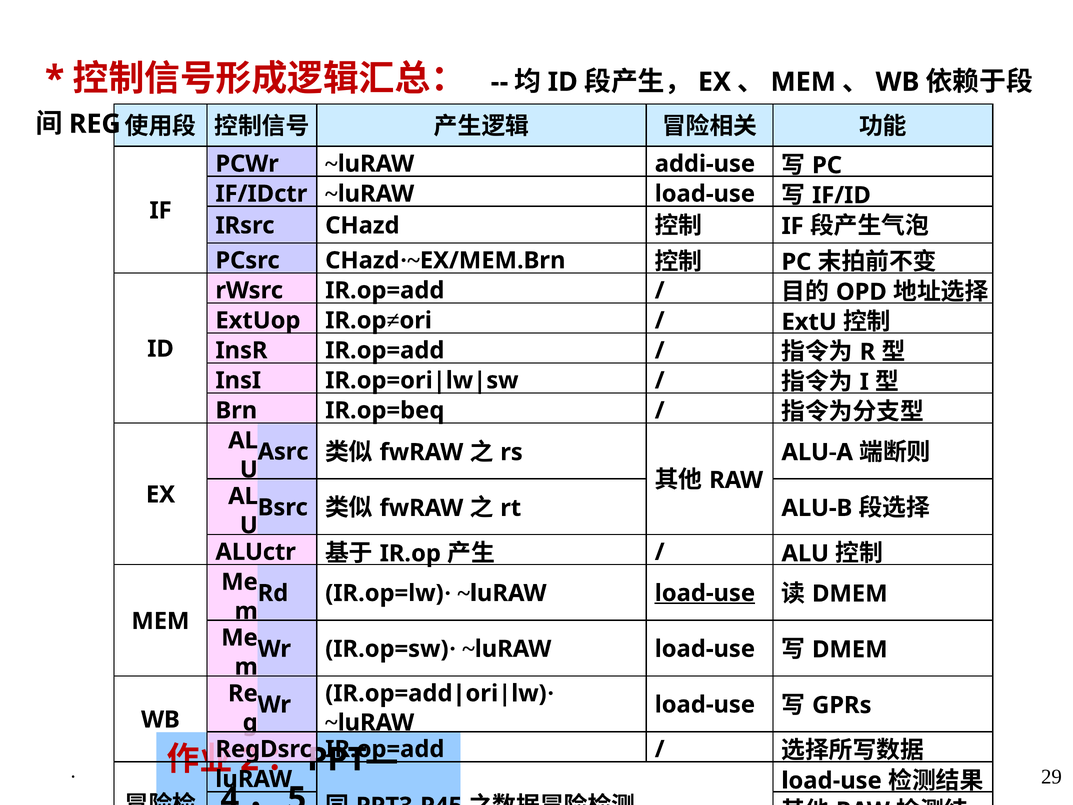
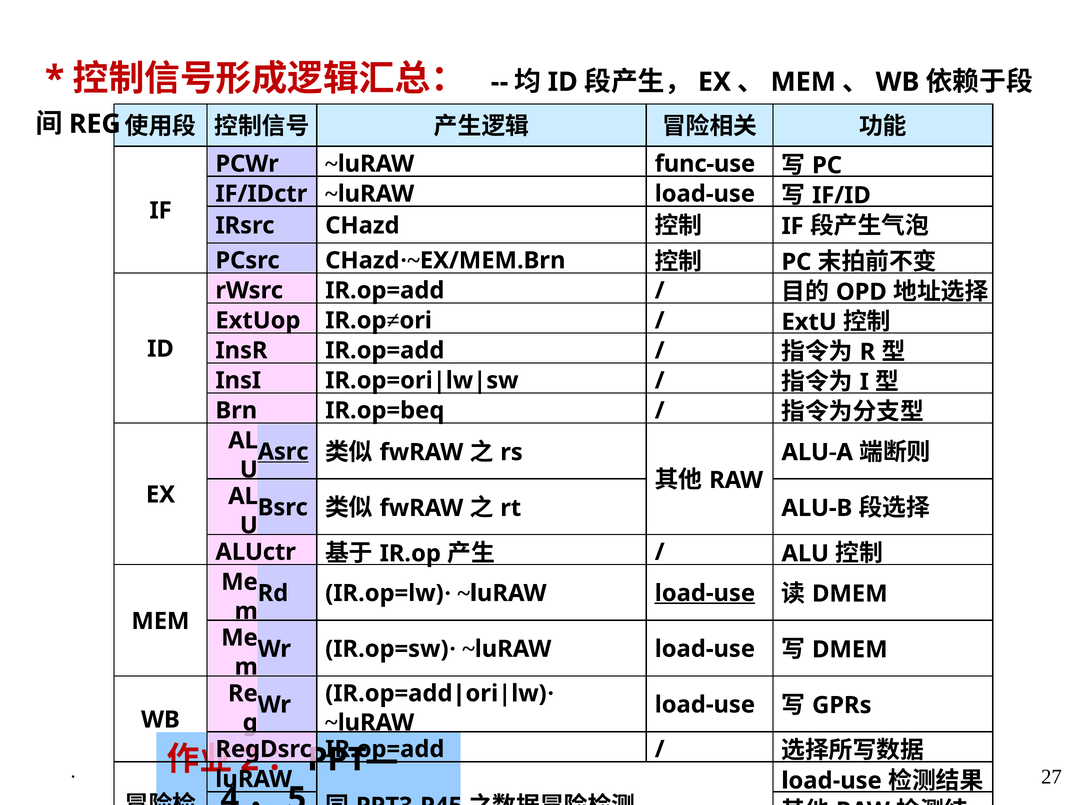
addi-use: addi-use -> func-use (705, 164)
Asrc underline: none -> present (283, 452)
29: 29 -> 27 (1051, 777)
